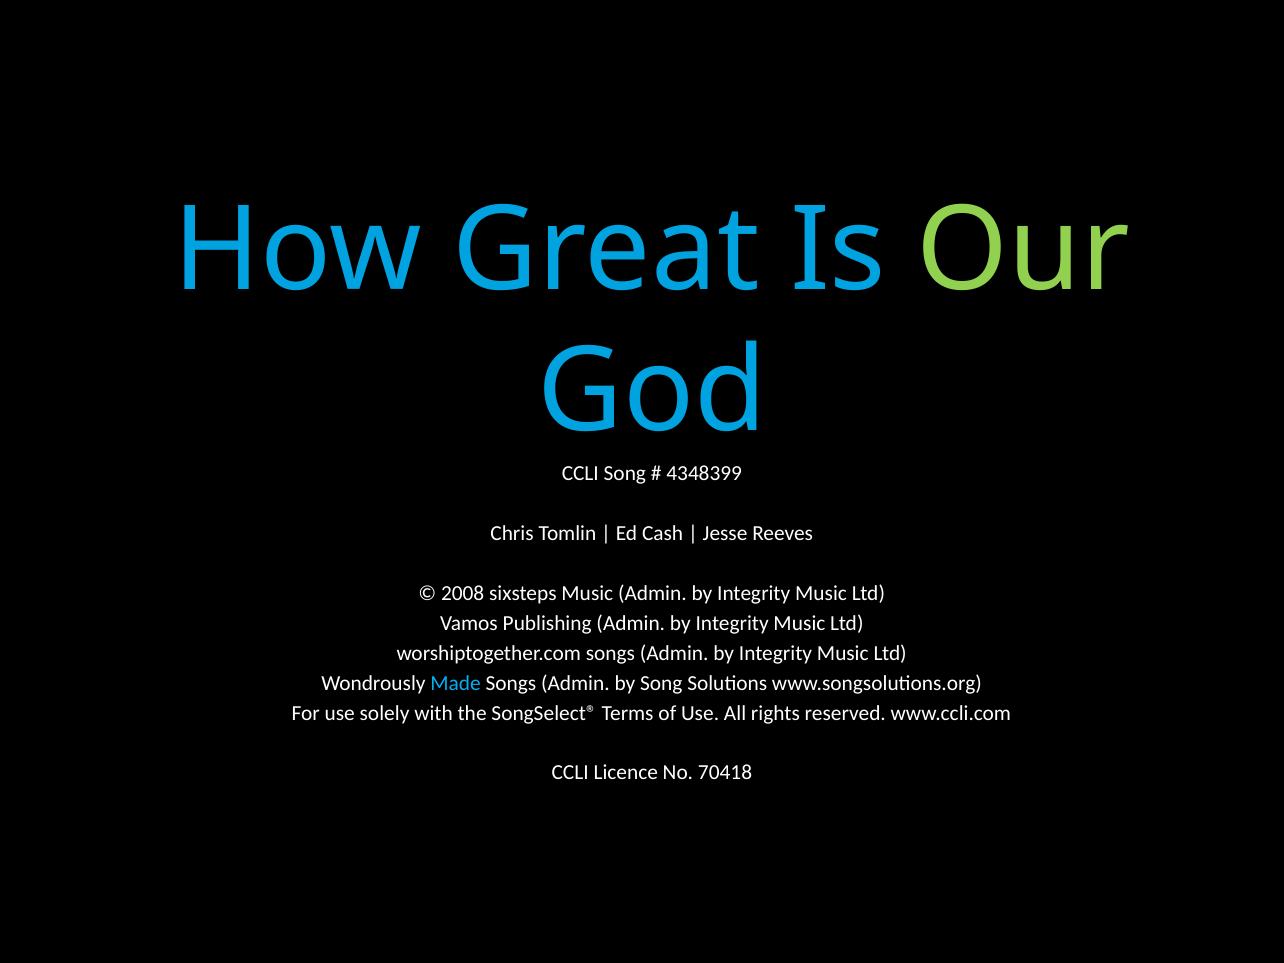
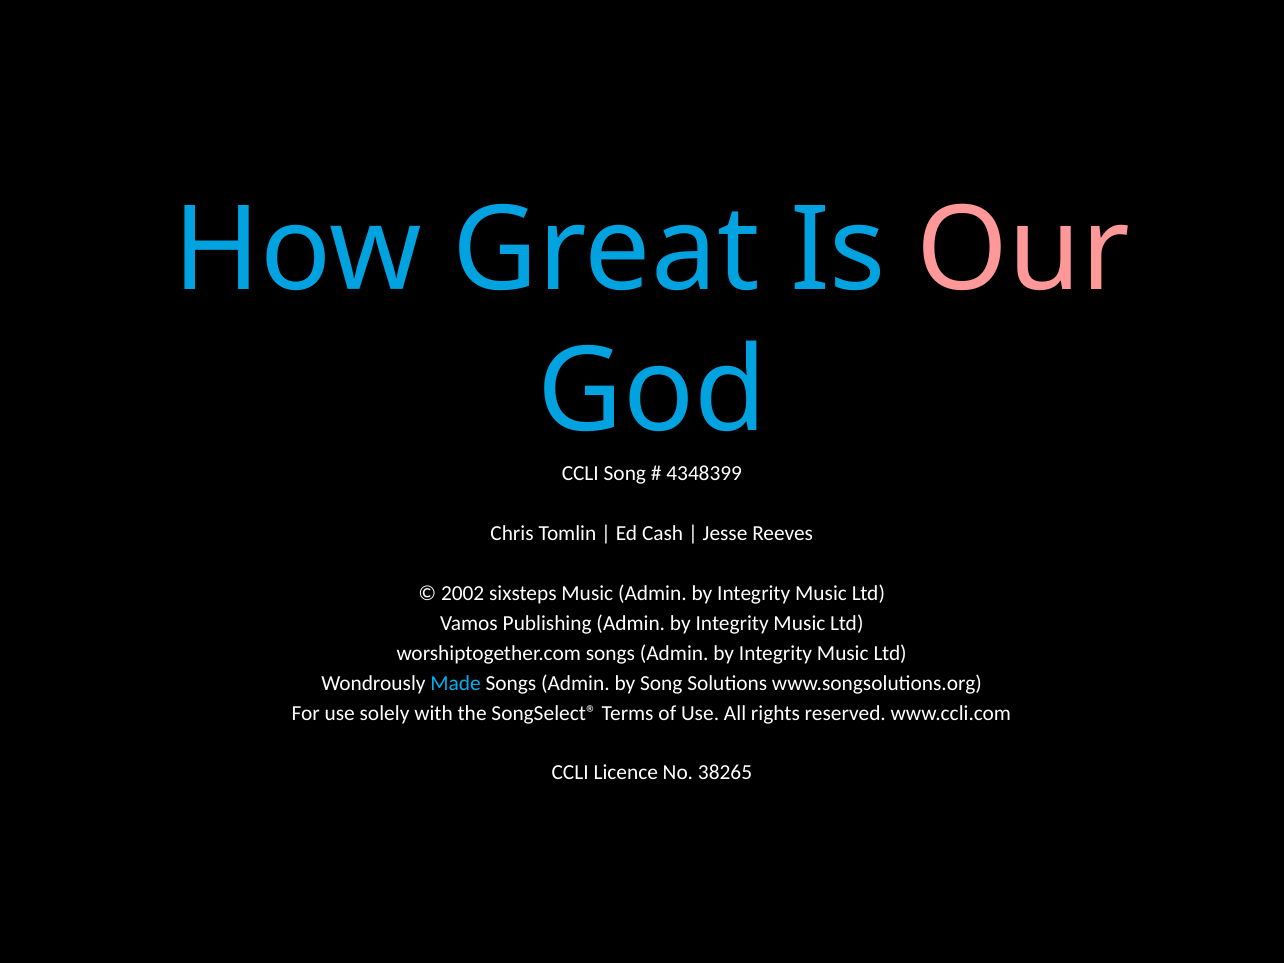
Our colour: light green -> pink (1023, 251)
2008: 2008 -> 2002 (463, 593)
70418: 70418 -> 38265 (725, 773)
